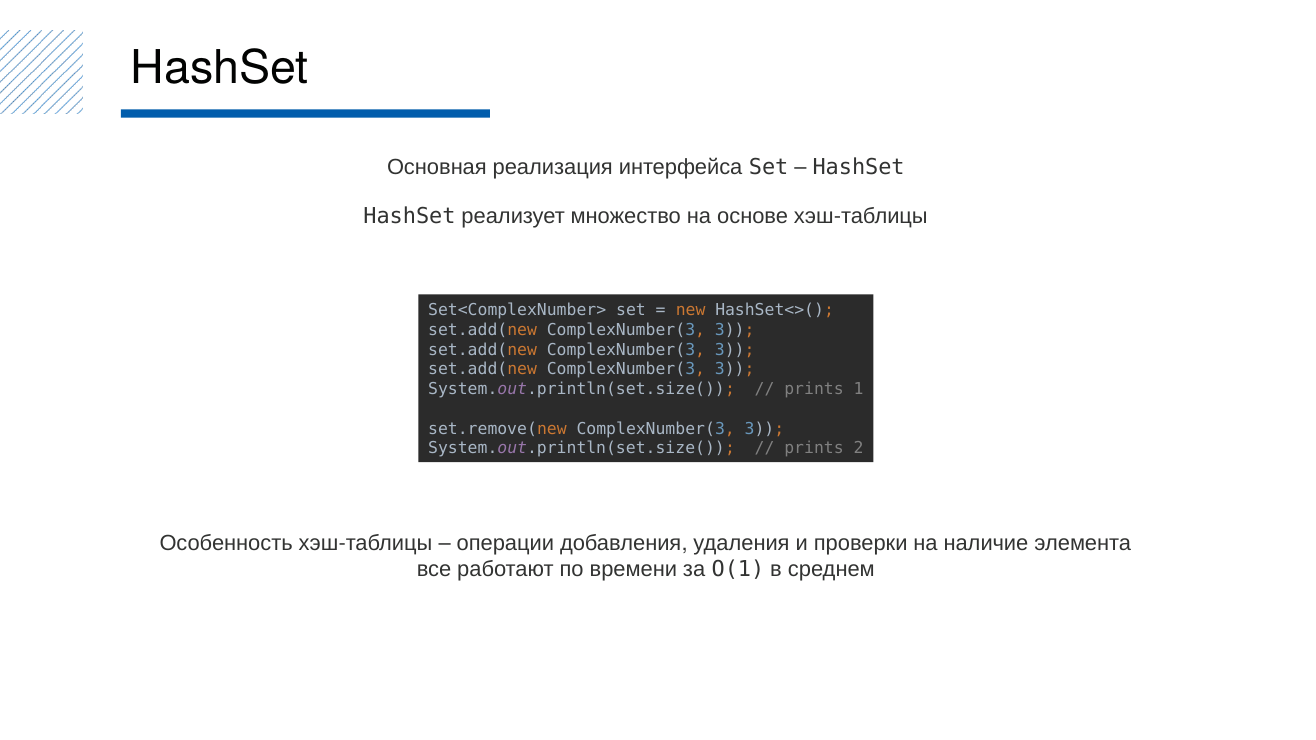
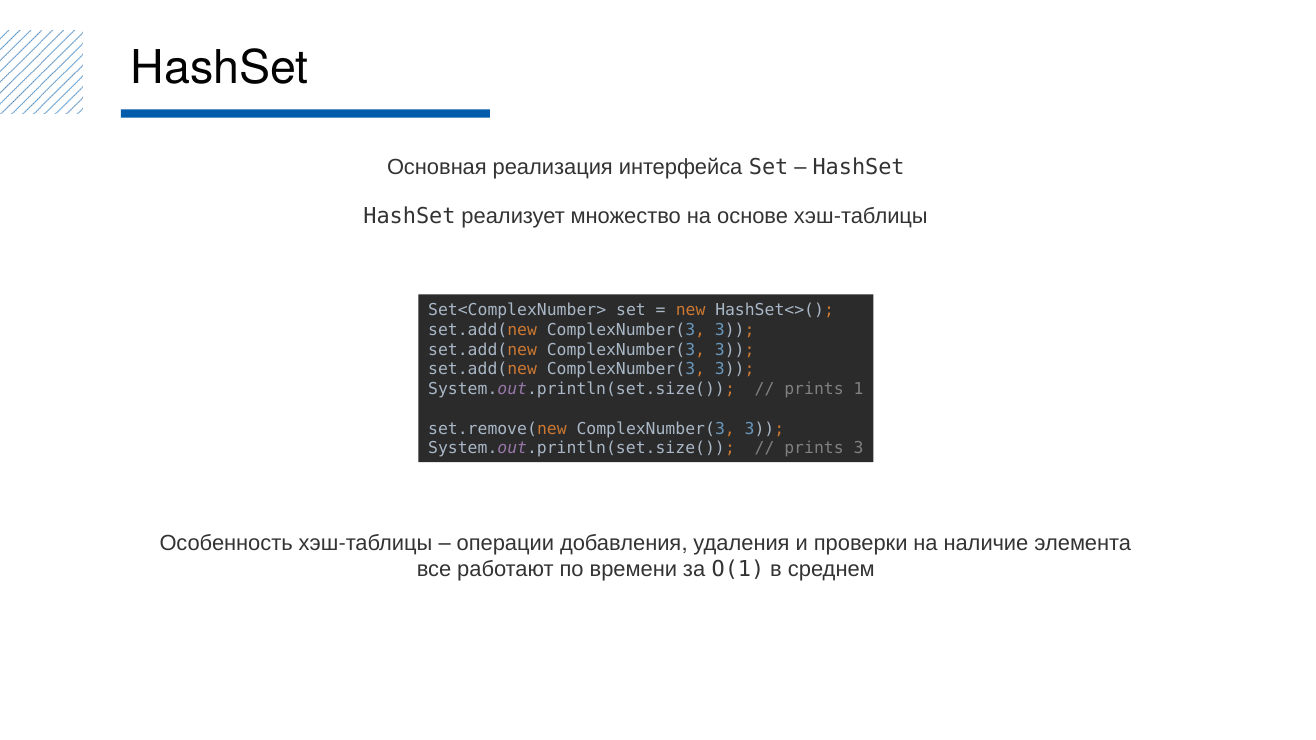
prints 2: 2 -> 3 (859, 449)
